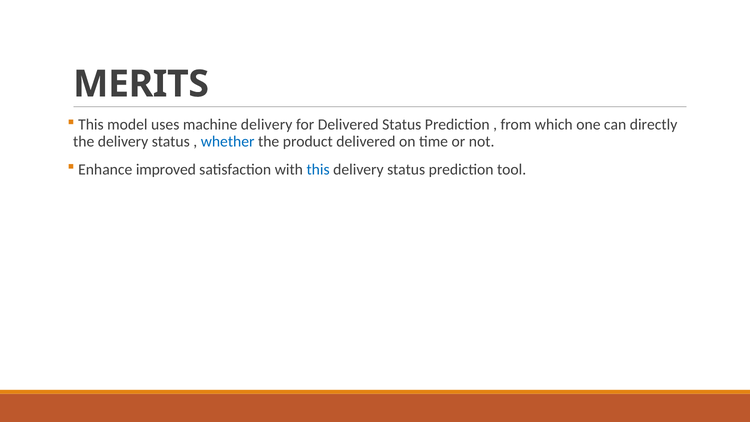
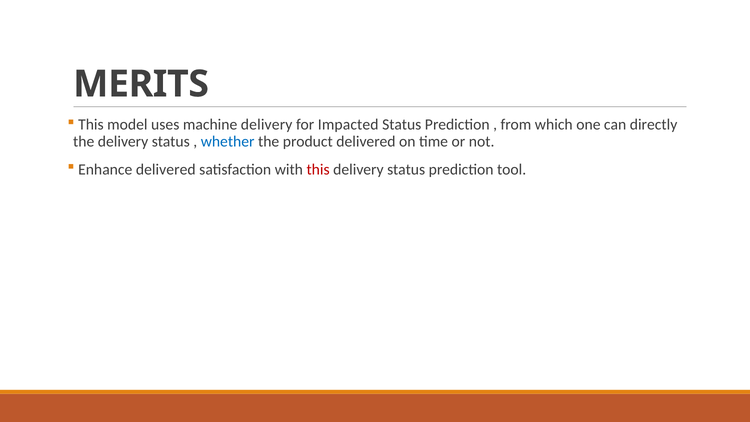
for Delivered: Delivered -> Impacted (348, 125)
Enhance improved: improved -> delivered (166, 169)
this colour: blue -> red (318, 169)
